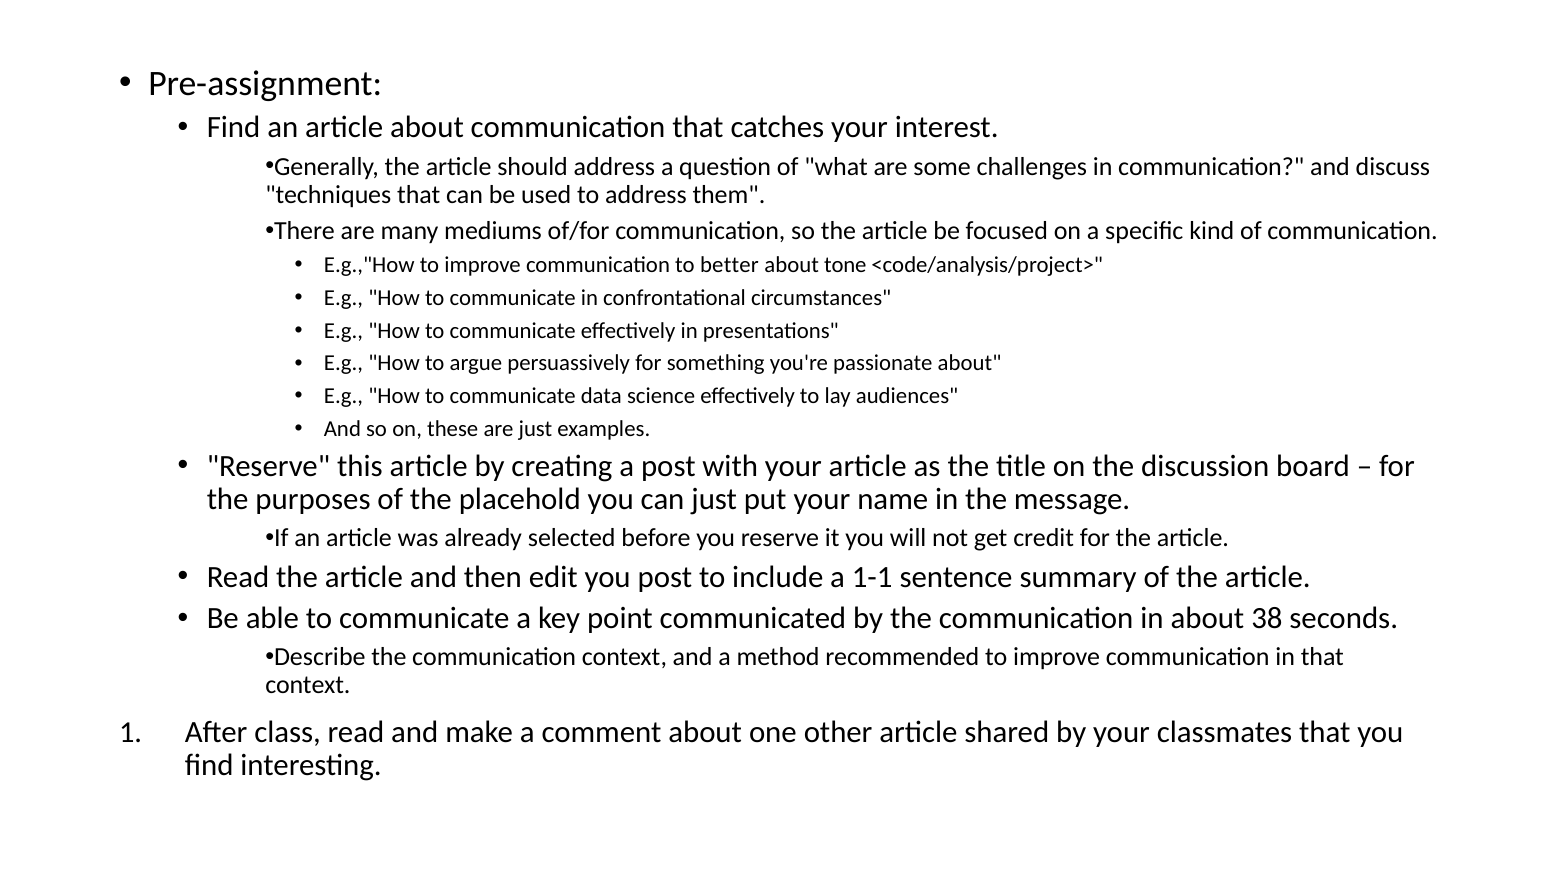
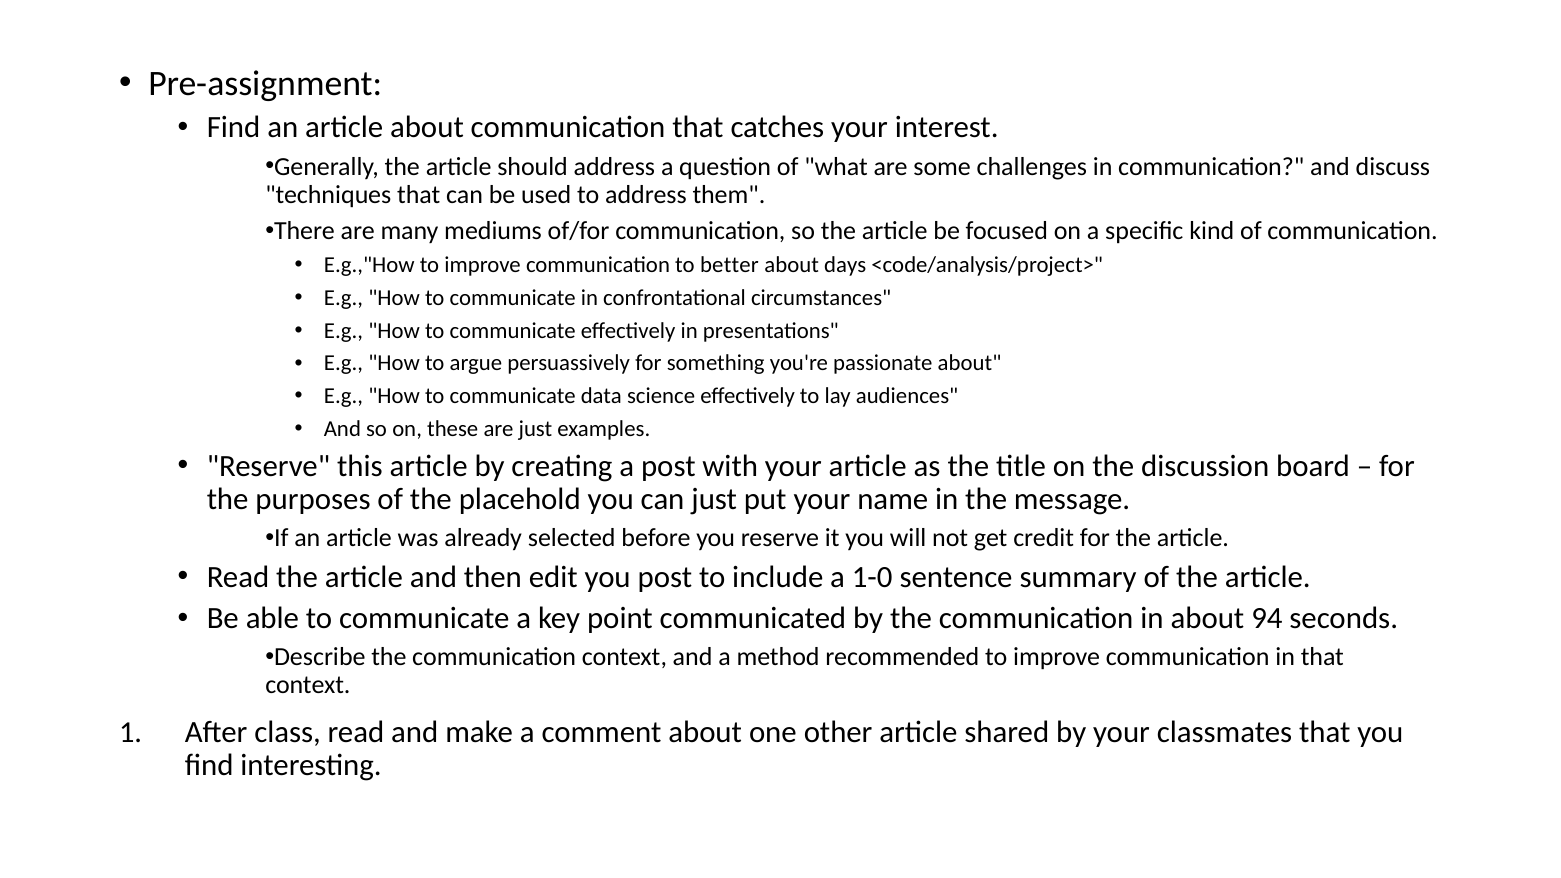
tone: tone -> days (845, 265)
1-1: 1-1 -> 1-0 (872, 577)
38: 38 -> 94 (1267, 618)
